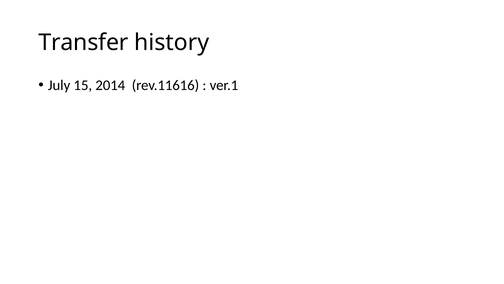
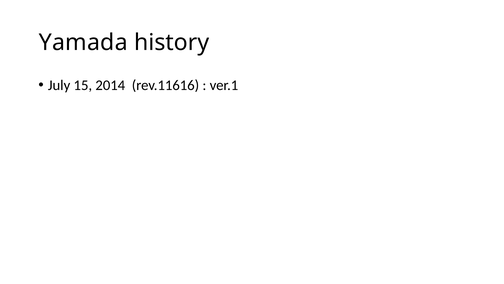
Transfer: Transfer -> Yamada (83, 42)
